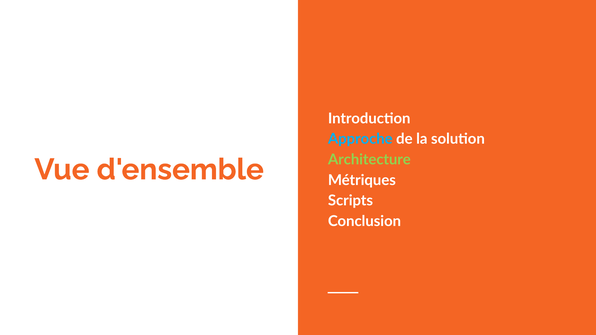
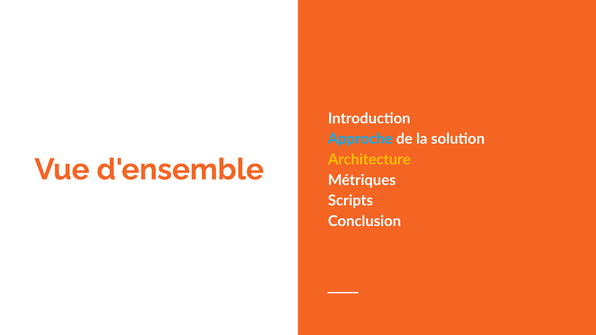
Architecture colour: light green -> yellow (369, 160)
